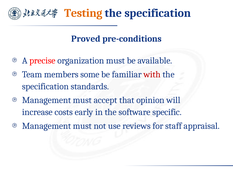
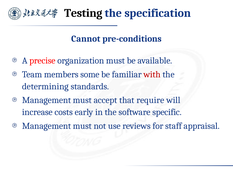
Testing colour: orange -> black (83, 13)
Proved: Proved -> Cannot (86, 39)
specification: specification -> determining (45, 86)
opinion: opinion -> require (150, 100)
